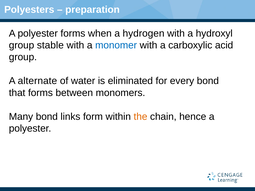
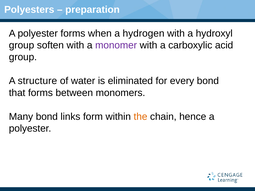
stable: stable -> soften (50, 45)
monomer colour: blue -> purple (116, 45)
alternate: alternate -> structure (37, 81)
